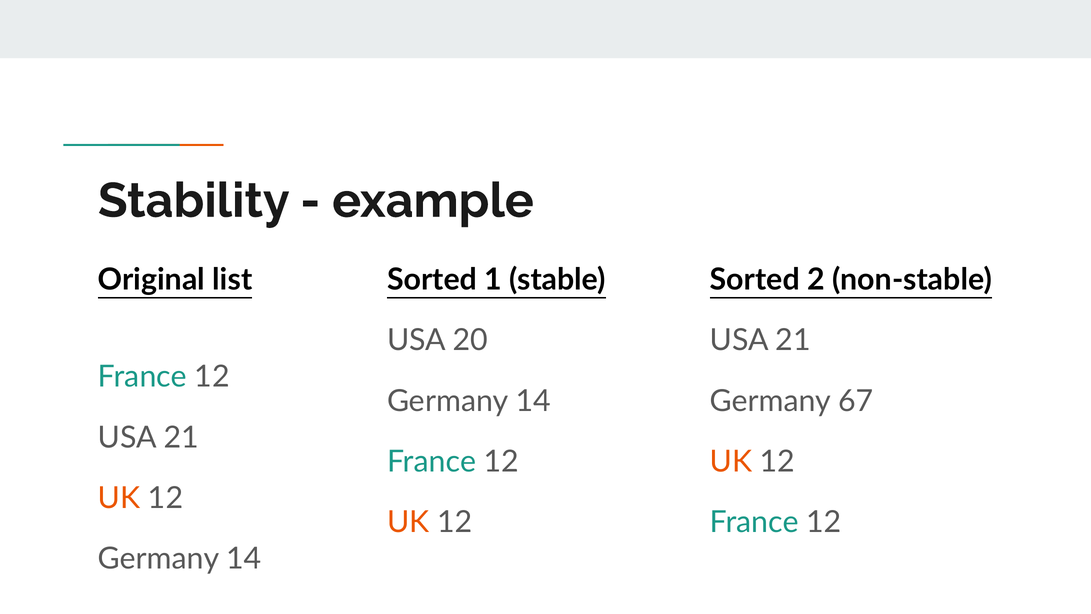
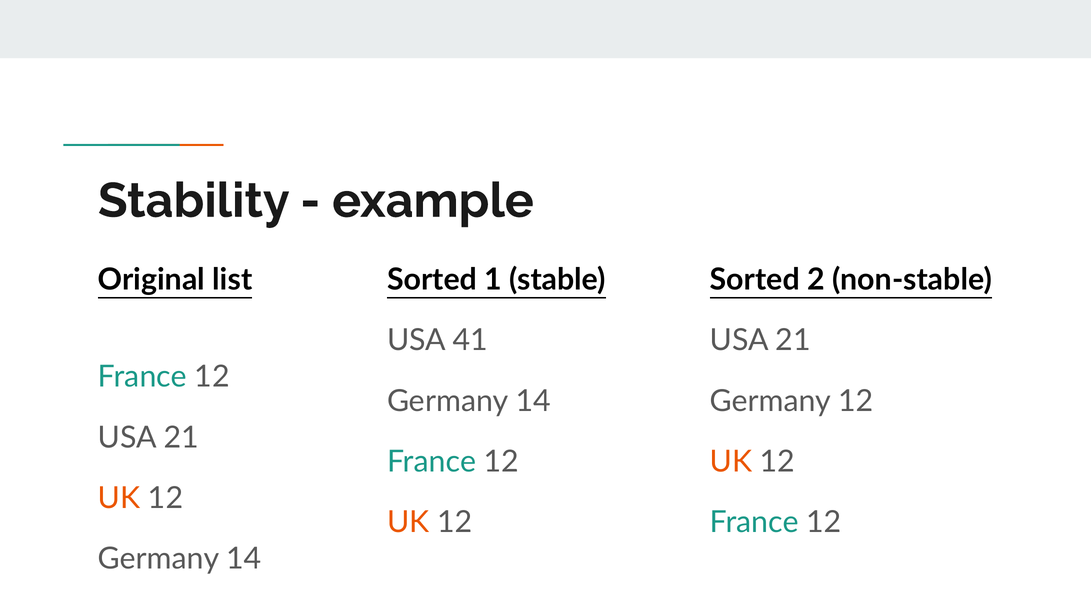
20: 20 -> 41 (470, 340)
Germany 67: 67 -> 12 (856, 401)
